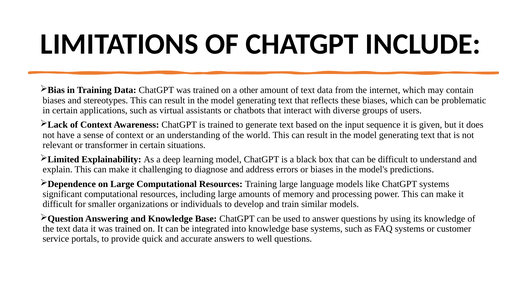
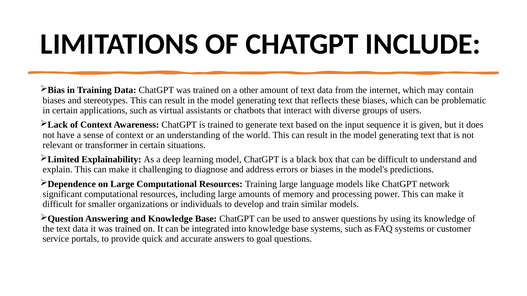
ChatGPT systems: systems -> network (434, 184)
well: well -> goal (264, 239)
